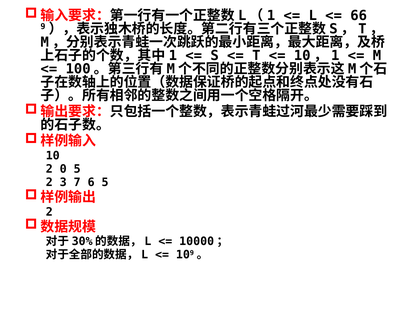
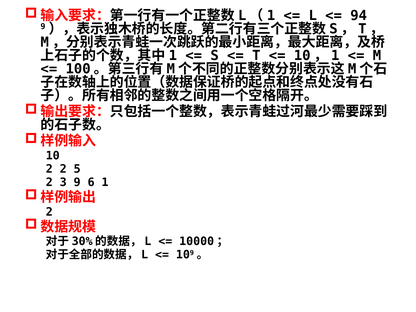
66: 66 -> 94 (359, 16)
2 0: 0 -> 2 (63, 169)
3 7: 7 -> 9 (77, 182)
6 5: 5 -> 1 (105, 182)
